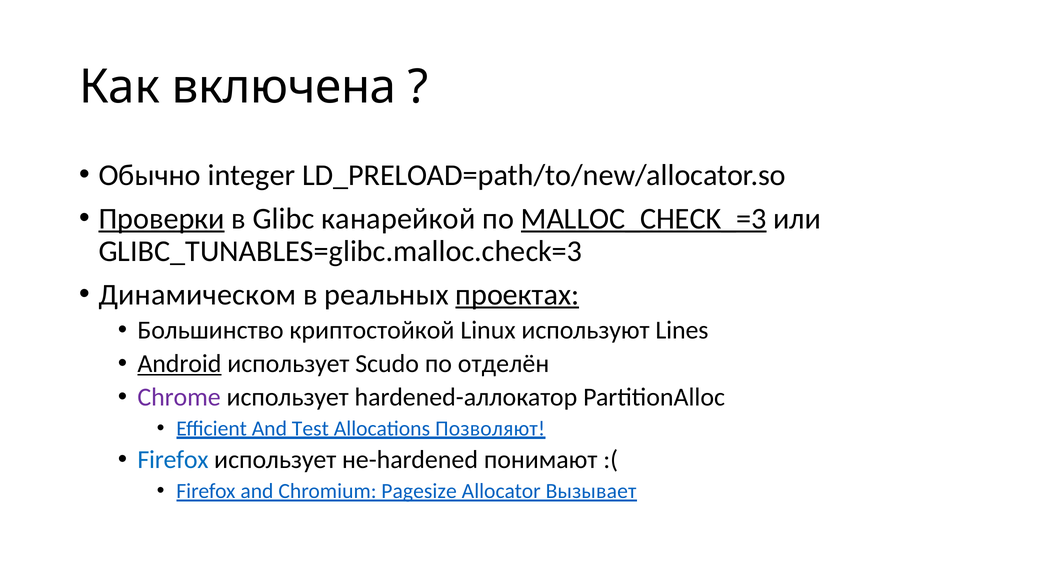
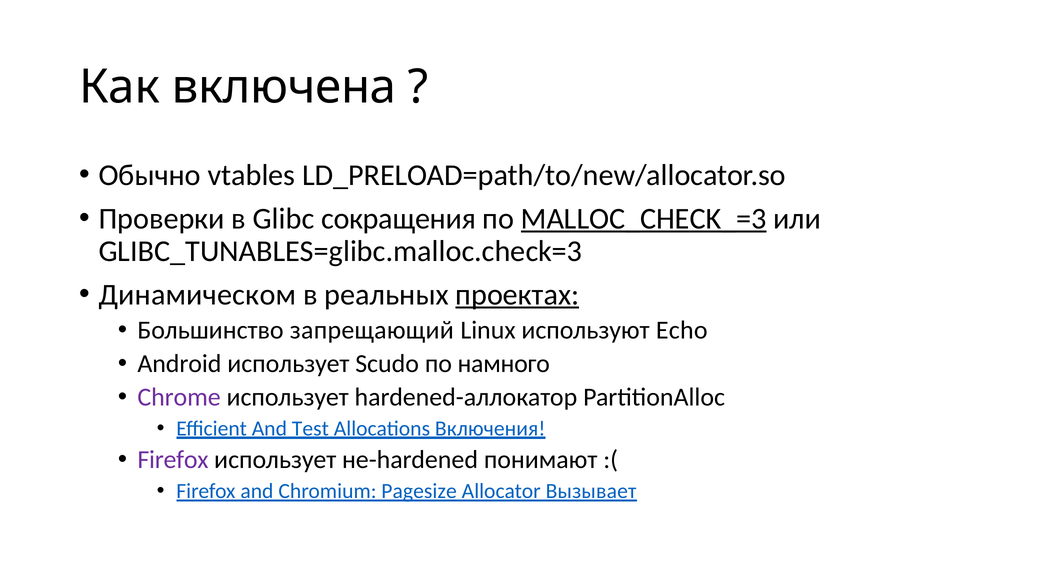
integer: integer -> vtables (251, 175)
Проверки underline: present -> none (162, 219)
канарейкой: канарейкой -> сокращения (399, 219)
криптостойкой: криптостойкой -> запрещающий (372, 330)
Lines: Lines -> Echo (682, 330)
Android underline: present -> none (179, 364)
отделён: отделён -> намного (504, 364)
Позволяют: Позволяют -> Включения (490, 429)
Firefox colour: blue -> purple (173, 460)
